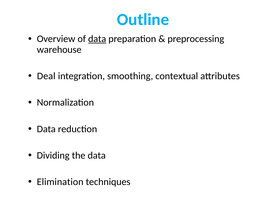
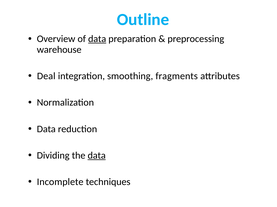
contextual: contextual -> fragments (177, 76)
data underline: none -> present (97, 156)
Elimination: Elimination -> Incomplete (60, 182)
